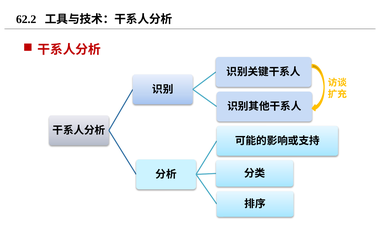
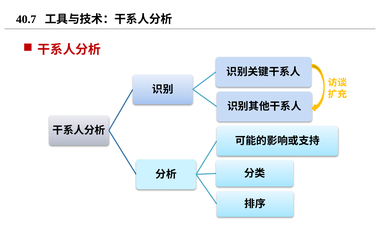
62.2: 62.2 -> 40.7 (26, 19)
